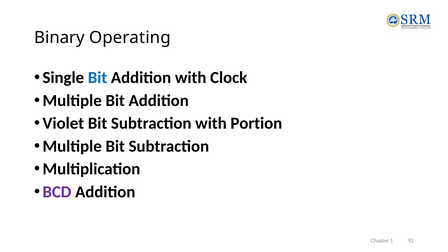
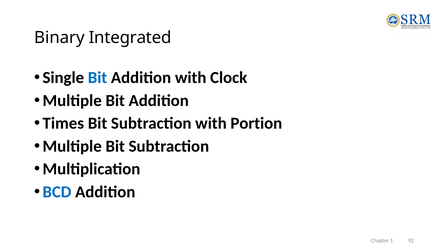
Operating: Operating -> Integrated (130, 38)
Violet: Violet -> Times (63, 123)
BCD colour: purple -> blue (57, 192)
